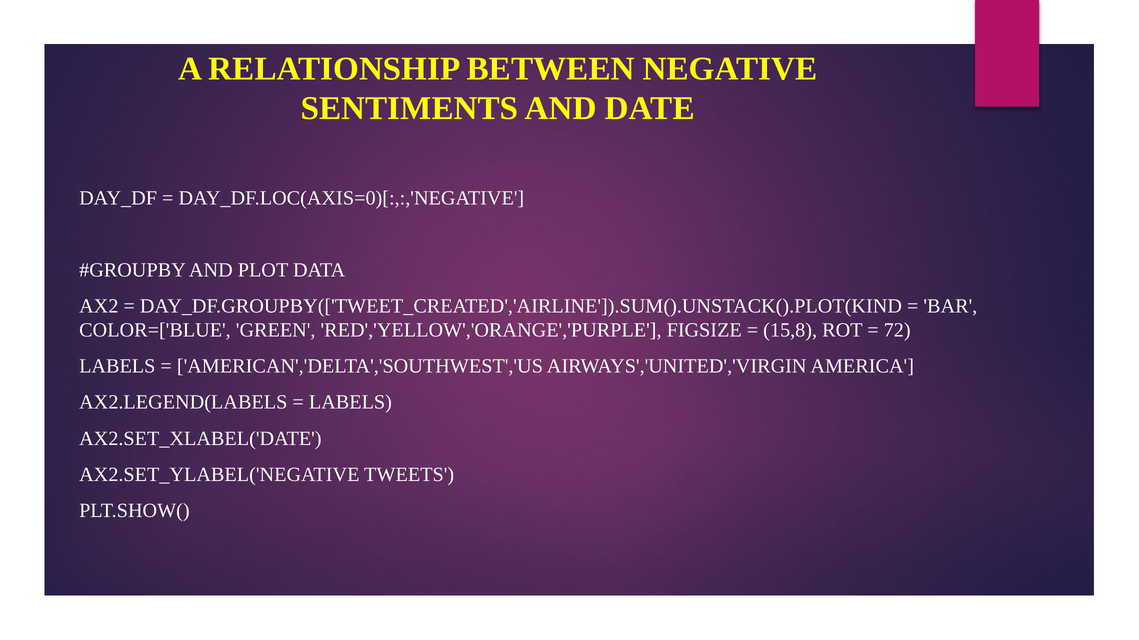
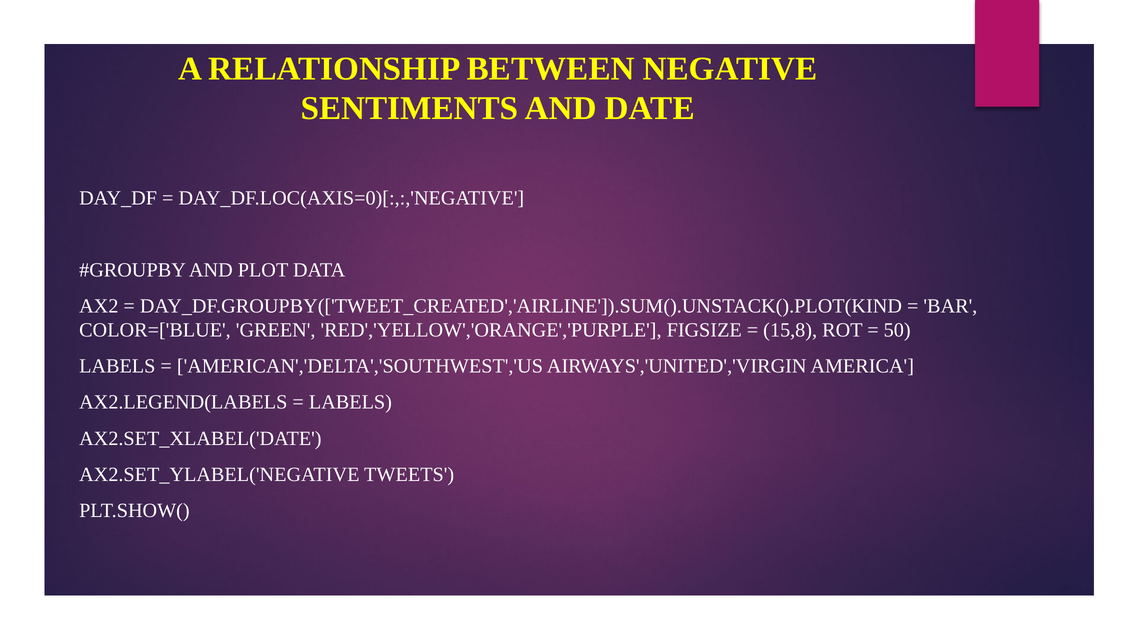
72: 72 -> 50 (897, 331)
